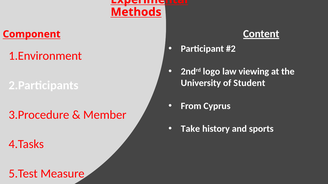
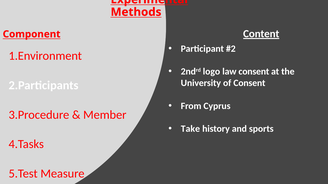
law viewing: viewing -> consent (254, 72)
of Student: Student -> Consent (249, 83)
